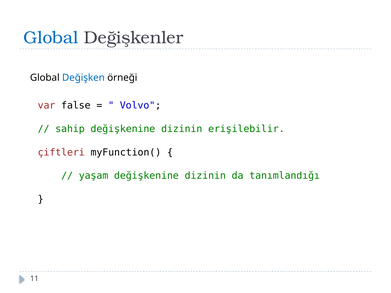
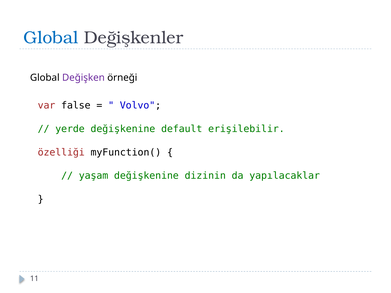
Değişken colour: blue -> purple (83, 78)
sahip: sahip -> yerde (70, 129)
dizinin: dizinin -> default (182, 129)
çiftleri: çiftleri -> özelliği (61, 152)
tanımlandığı: tanımlandığı -> yapılacaklar (285, 176)
